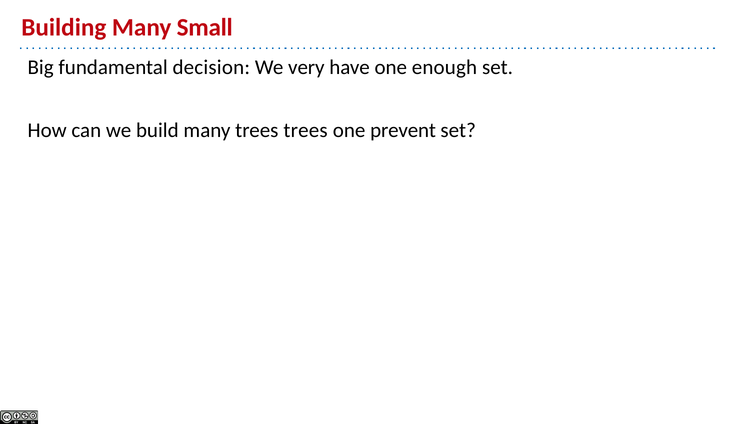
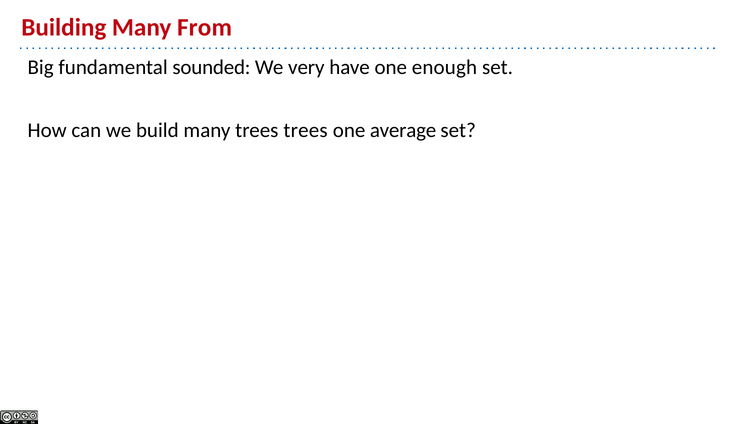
Small: Small -> From (205, 28)
decision: decision -> sounded (211, 68)
prevent: prevent -> average (403, 131)
